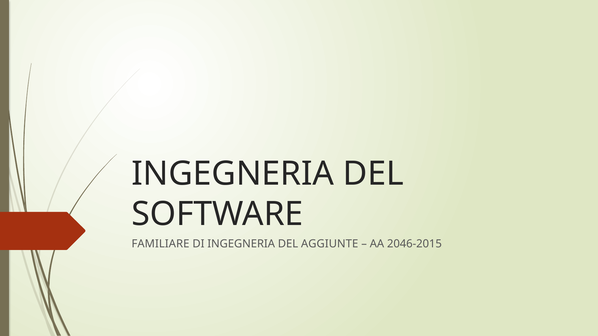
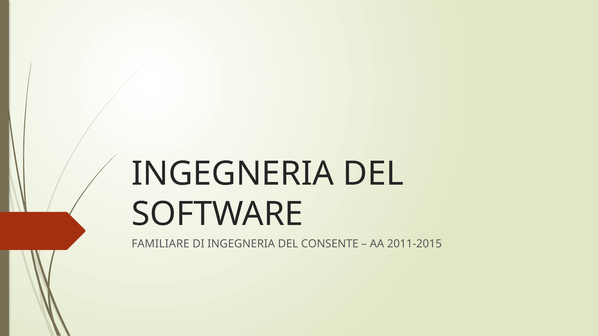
AGGIUNTE: AGGIUNTE -> CONSENTE (330, 244)
2046-2015: 2046-2015 -> 2011-2015 (414, 244)
